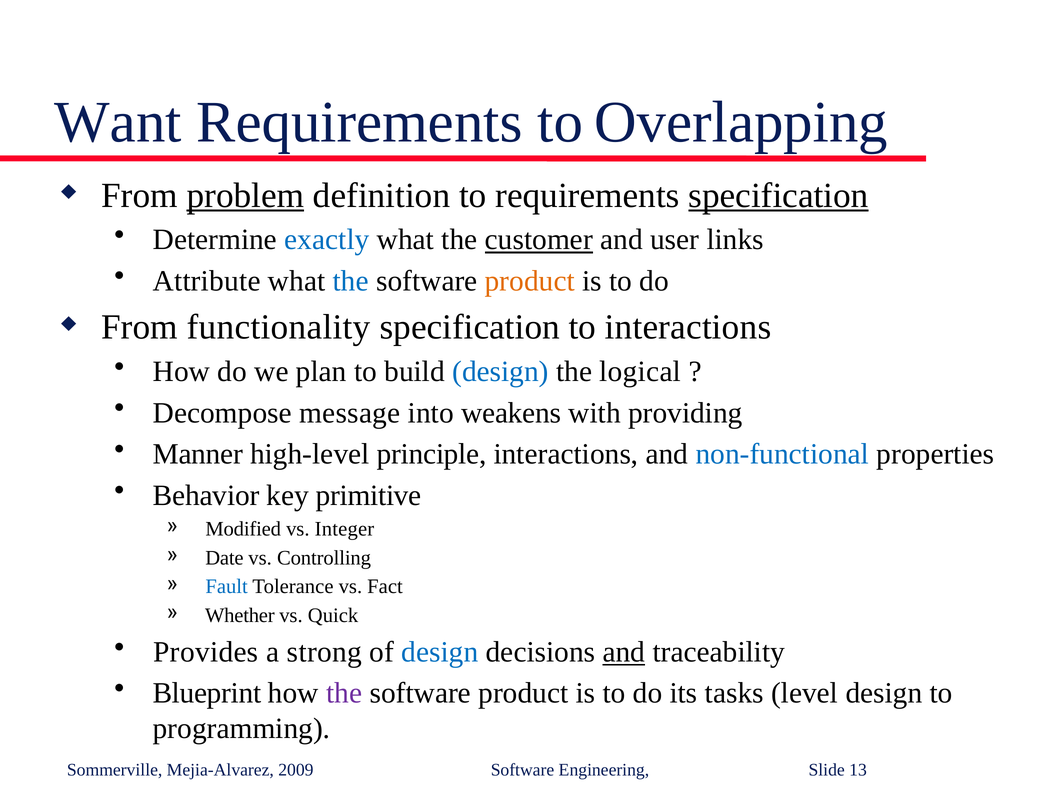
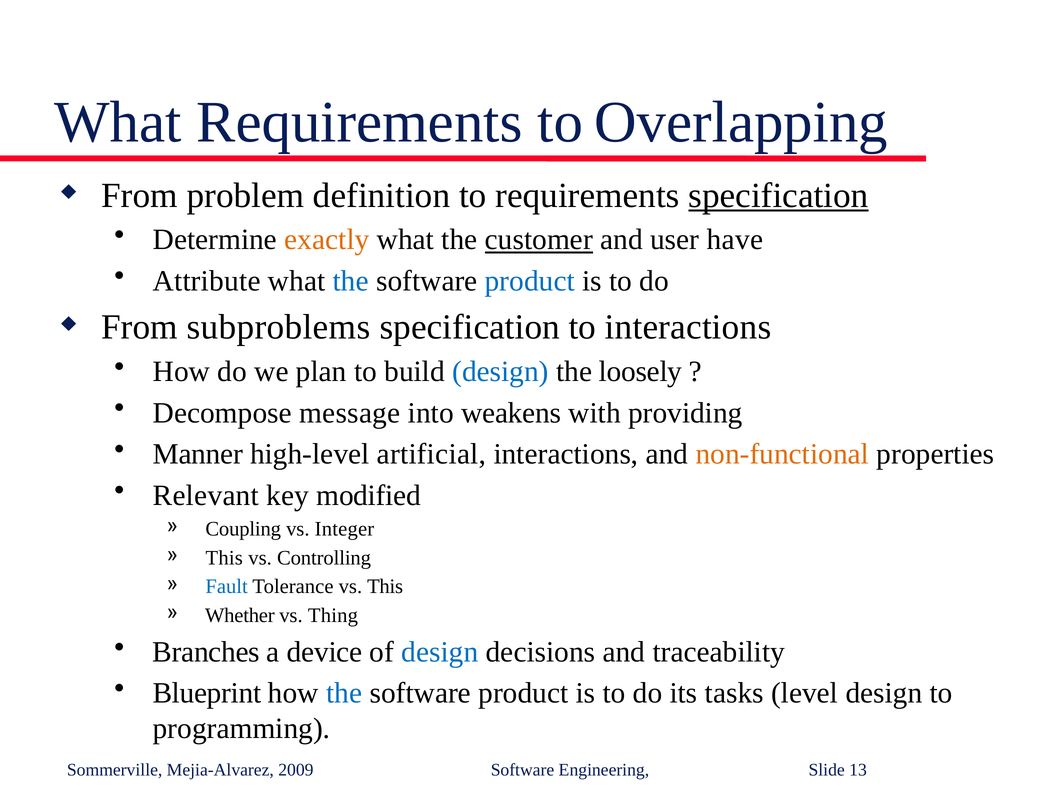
Want: Want -> What (118, 122)
problem underline: present -> none (245, 195)
exactly colour: blue -> orange (327, 240)
links: links -> have (735, 240)
product colour: orange -> blue (530, 281)
functionality: functionality -> subproblems (279, 327)
logical: logical -> loosely (641, 371)
principle: principle -> artificial (431, 454)
non-functional colour: blue -> orange (782, 454)
Behavior: Behavior -> Relevant (206, 495)
primitive: primitive -> modified (369, 495)
Modified: Modified -> Coupling (243, 529)
Date: Date -> This (224, 557)
vs Fact: Fact -> This (385, 586)
Quick: Quick -> Thing (333, 615)
Provides: Provides -> Branches (206, 652)
strong: strong -> device (325, 652)
and underline: present -> none (624, 652)
the colour: purple -> blue (344, 693)
